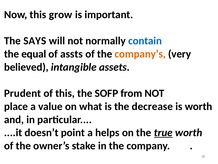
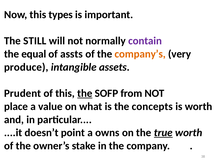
grow: grow -> types (61, 15)
SAYS: SAYS -> STILL (35, 41)
contain colour: blue -> purple (145, 41)
believed: believed -> produce (26, 67)
the underline: none -> present (85, 93)
decrease: decrease -> concepts (152, 106)
helps: helps -> owns (107, 132)
